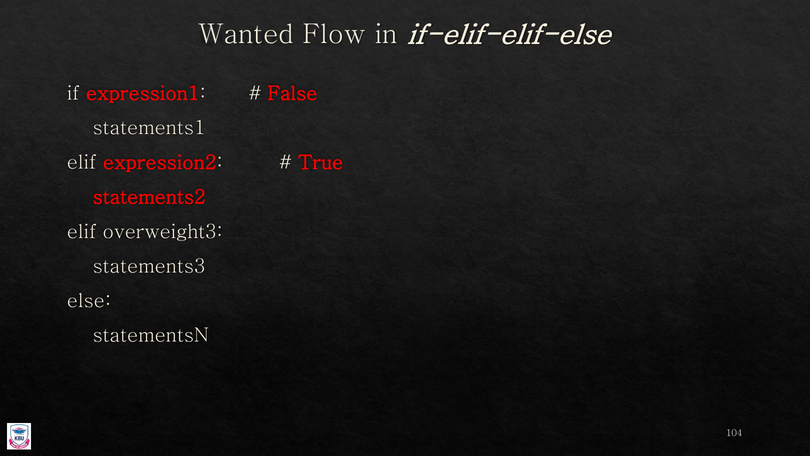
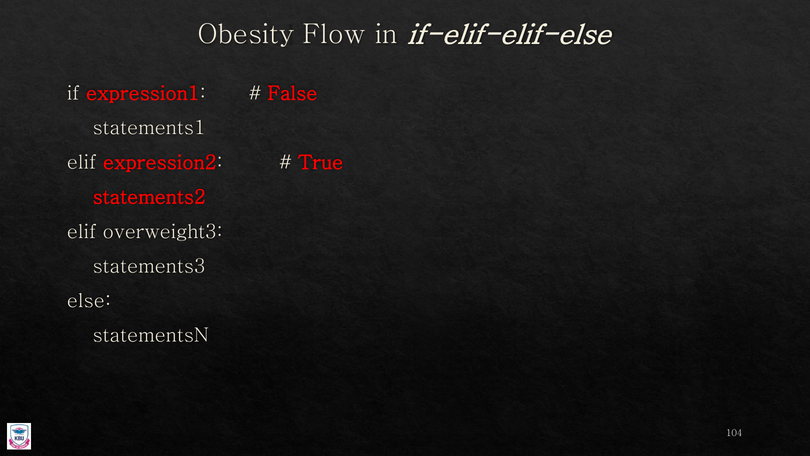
Wanted: Wanted -> Obesity (246, 35)
